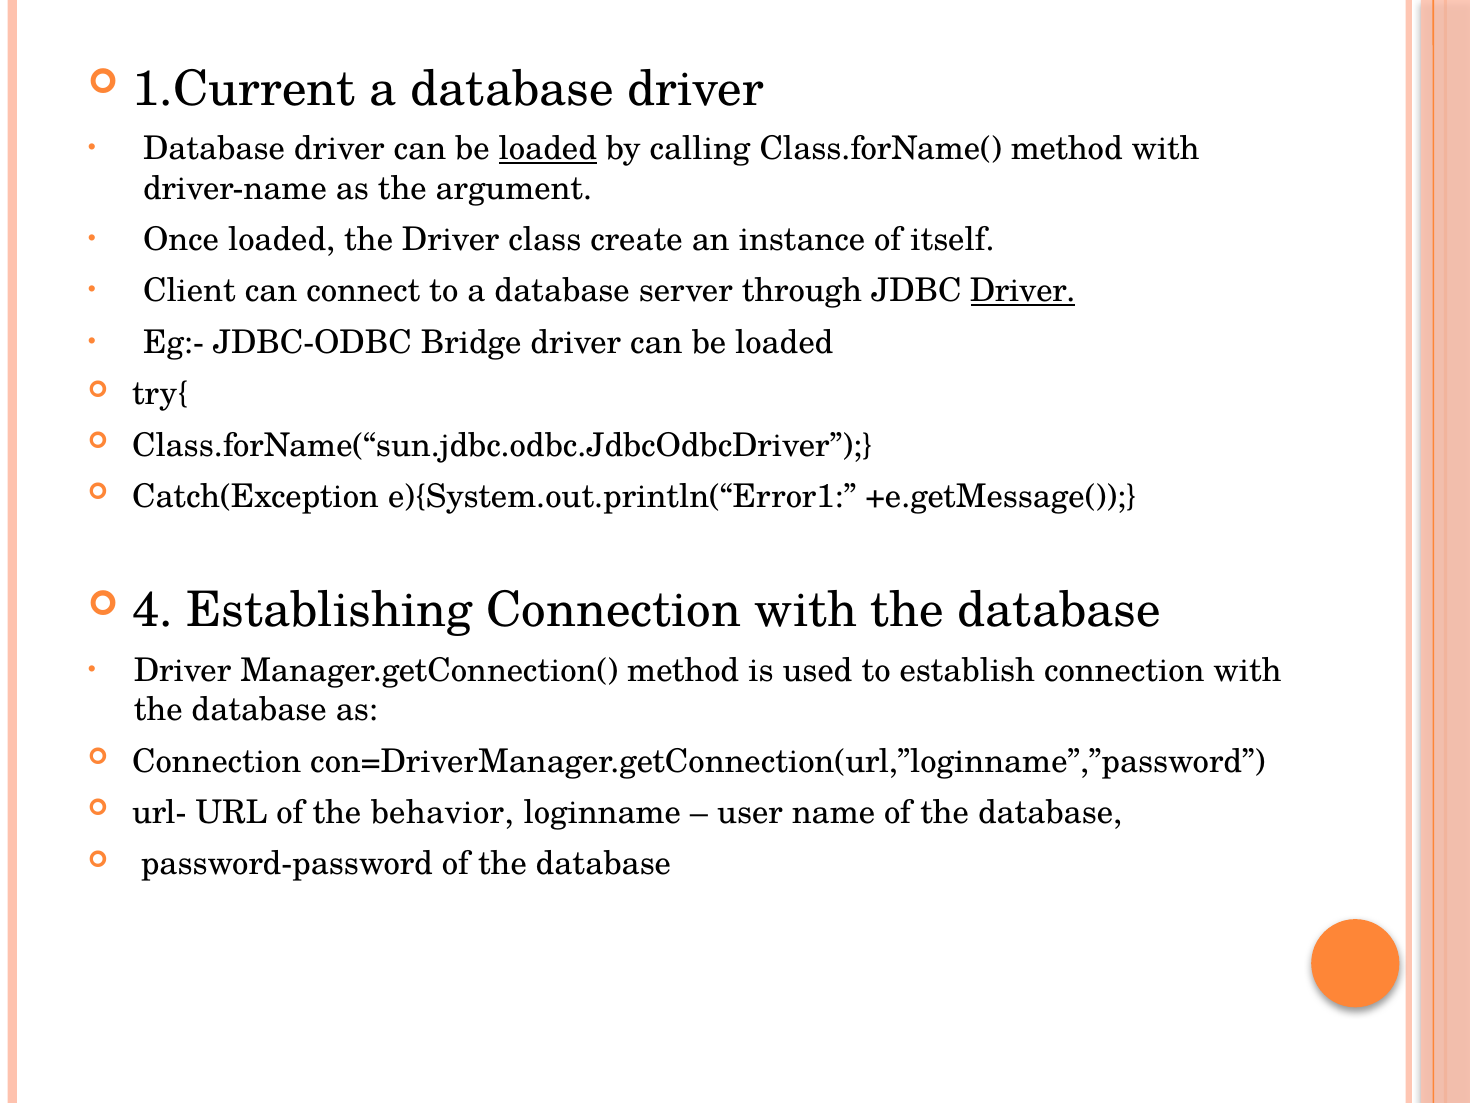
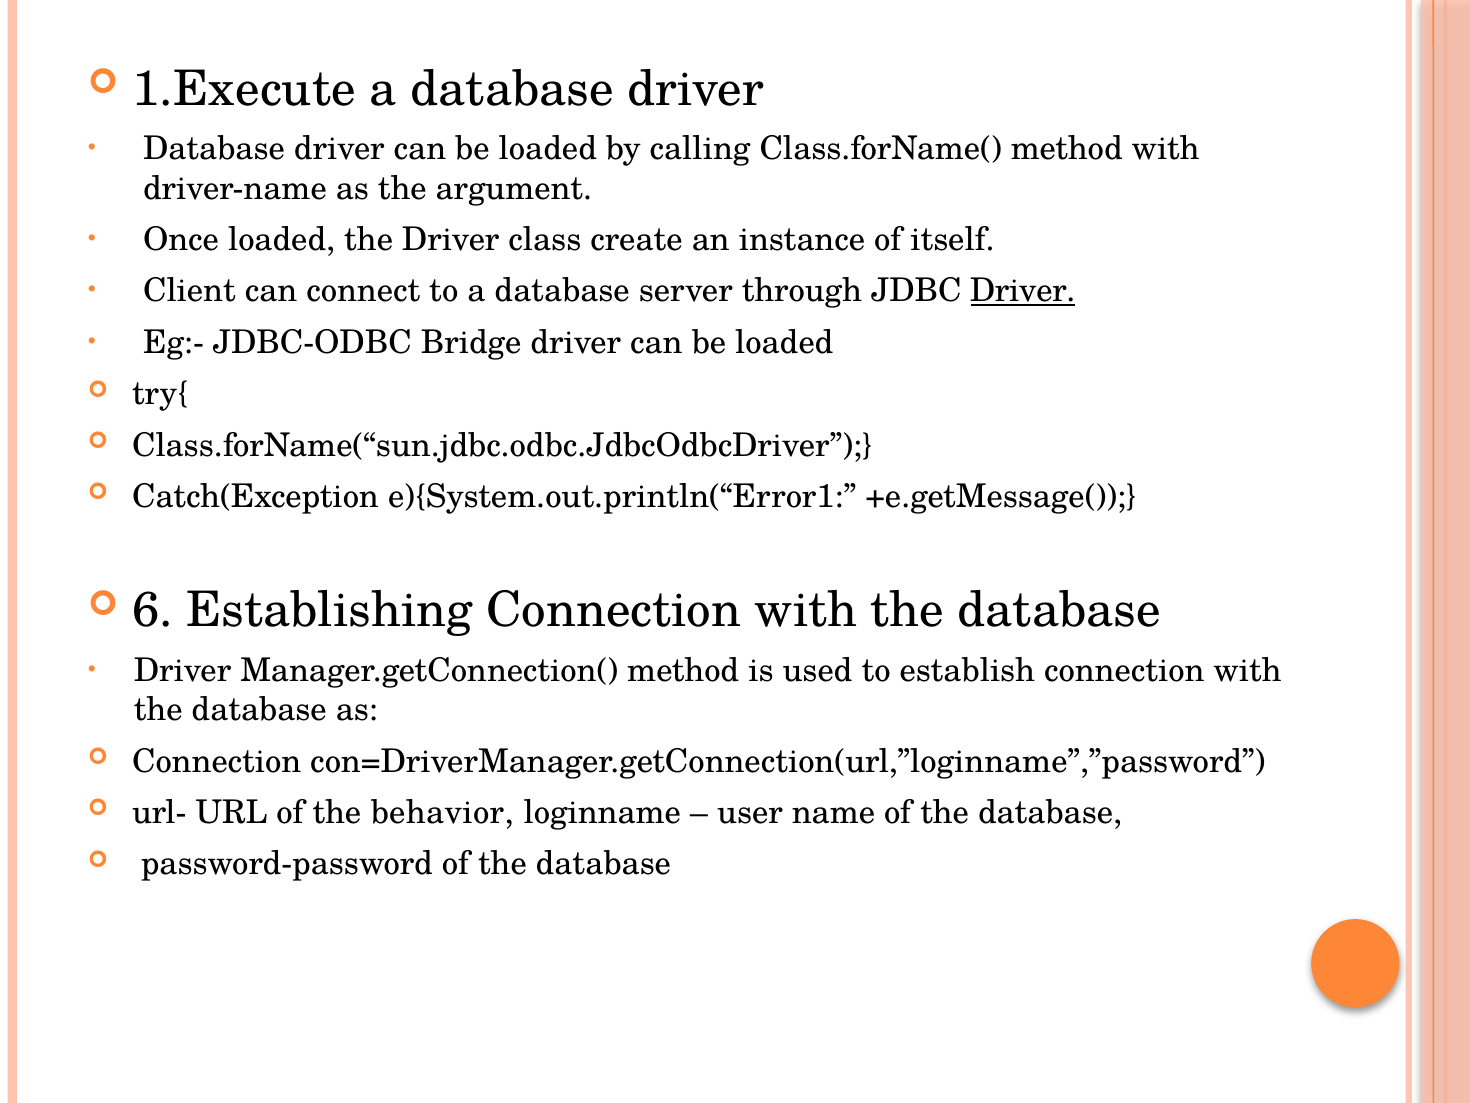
1.Current: 1.Current -> 1.Execute (244, 89)
loaded underline: present -> none (548, 149)
4: 4 -> 6 (152, 610)
